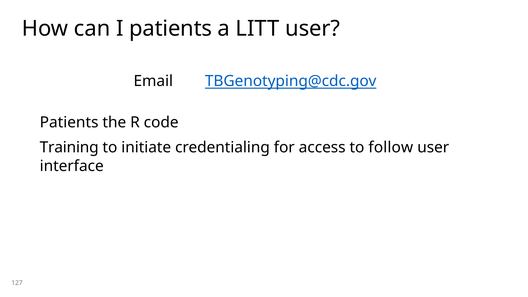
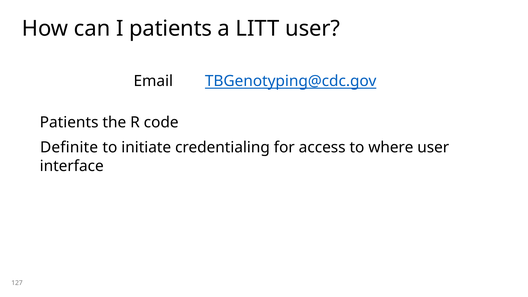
Training: Training -> Definite (69, 148)
follow: follow -> where (391, 148)
